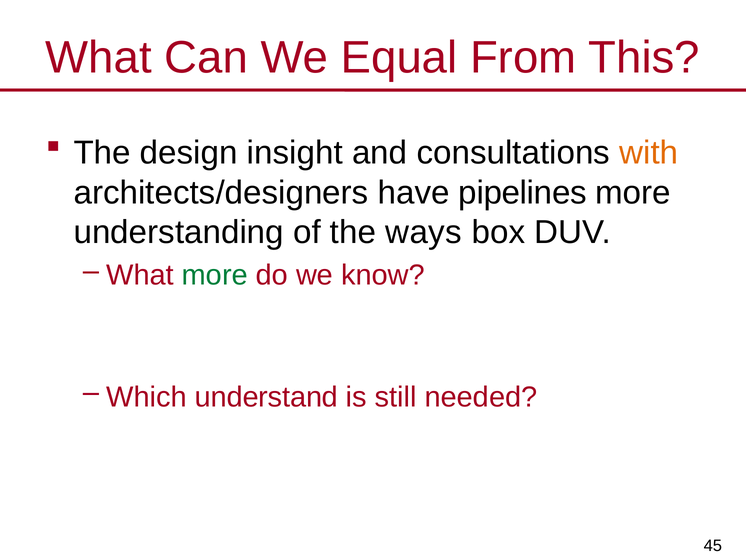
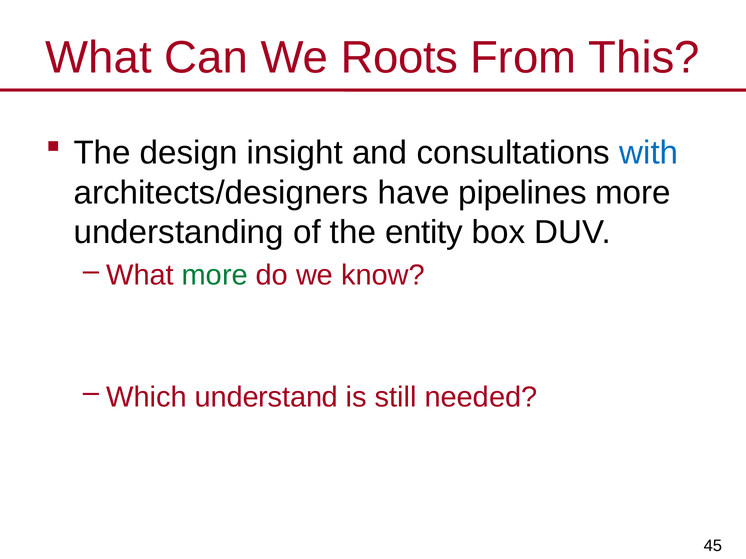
Equal: Equal -> Roots (399, 58)
with colour: orange -> blue (649, 153)
ways: ways -> entity (424, 233)
